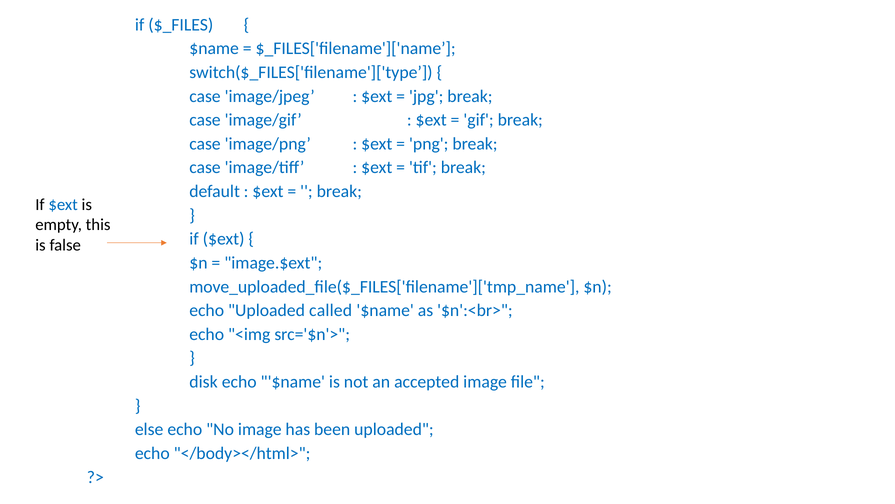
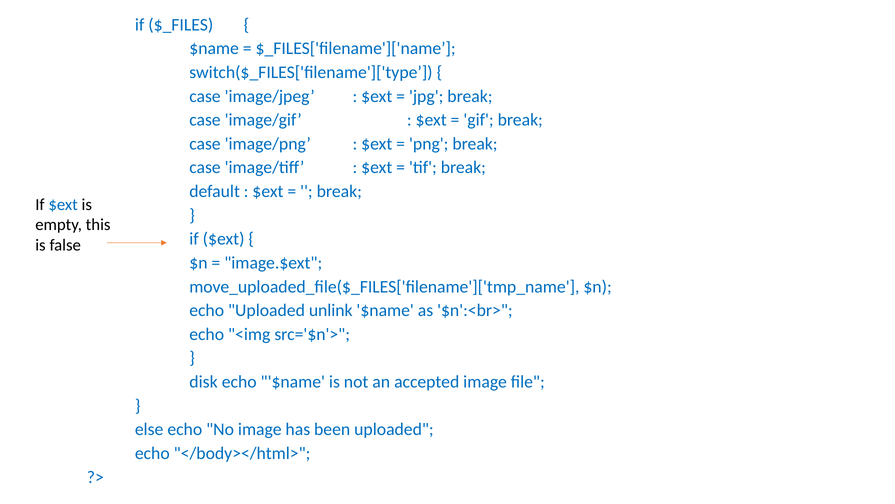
called: called -> unlink (331, 310)
